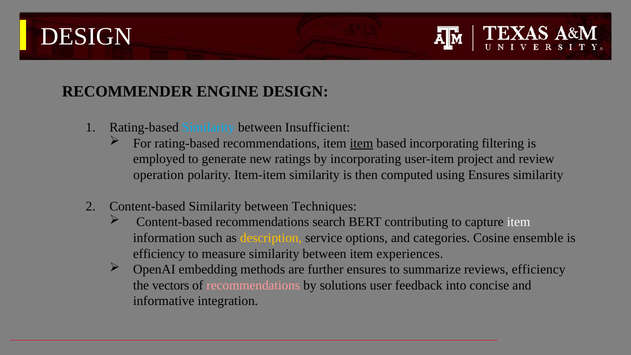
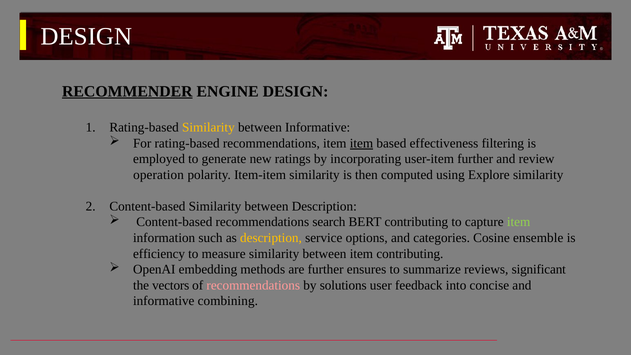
RECOMMENDER underline: none -> present (127, 91)
Similarity colour: light blue -> yellow (208, 127)
between Insufficient: Insufficient -> Informative (318, 127)
based incorporating: incorporating -> effectiveness (444, 143)
user-item project: project -> further (475, 159)
using Ensures: Ensures -> Explore (489, 175)
between Techniques: Techniques -> Description (324, 206)
item colour: white -> light green (519, 222)
item experiences: experiences -> contributing (410, 254)
reviews efficiency: efficiency -> significant (539, 269)
integration: integration -> combining (228, 301)
